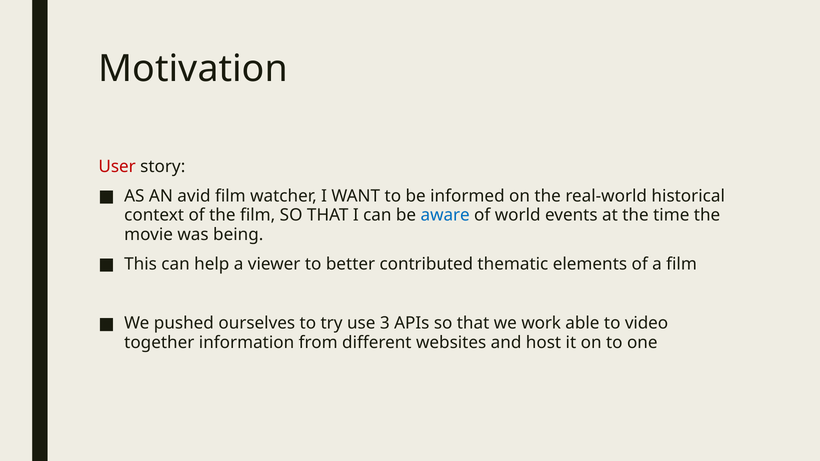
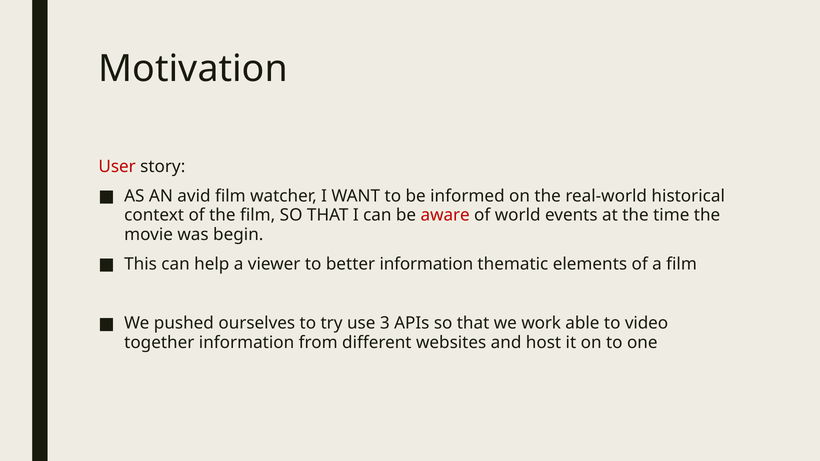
aware colour: blue -> red (445, 215)
being: being -> begin (238, 235)
better contributed: contributed -> information (426, 264)
